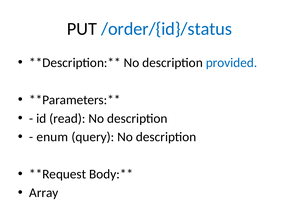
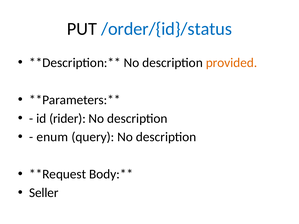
provided colour: blue -> orange (232, 63)
read: read -> rider (67, 119)
Array: Array -> Seller (44, 193)
